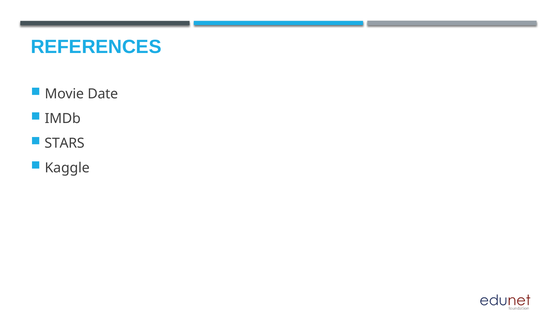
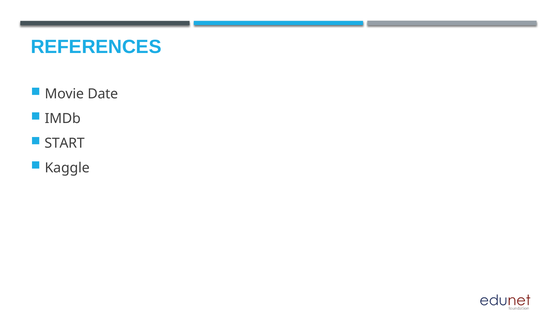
STARS: STARS -> START (65, 143)
